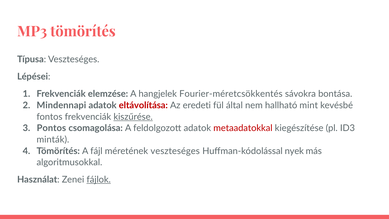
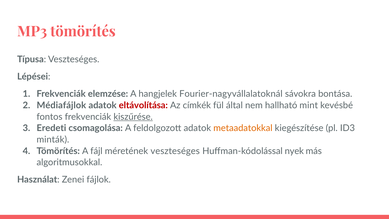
Fourier-méretcsökkentés: Fourier-méretcsökkentés -> Fourier-nagyvállalatoknál (231, 94)
Mindennapi: Mindennapi -> Médiafájlok (61, 105)
eredeti: eredeti -> címkék (197, 105)
Pontos: Pontos -> Eredeti (51, 128)
metaadatokkal colour: red -> orange (243, 128)
fájlok underline: present -> none (99, 179)
